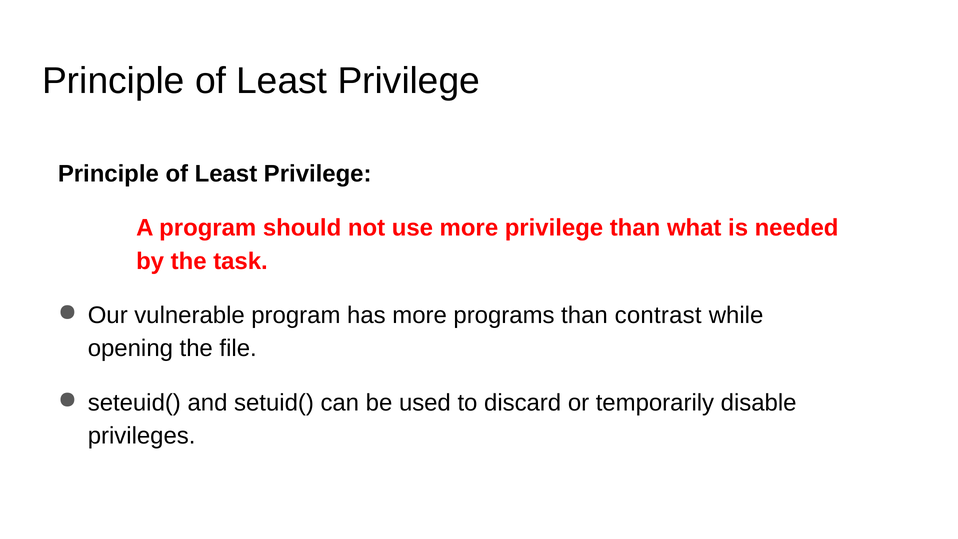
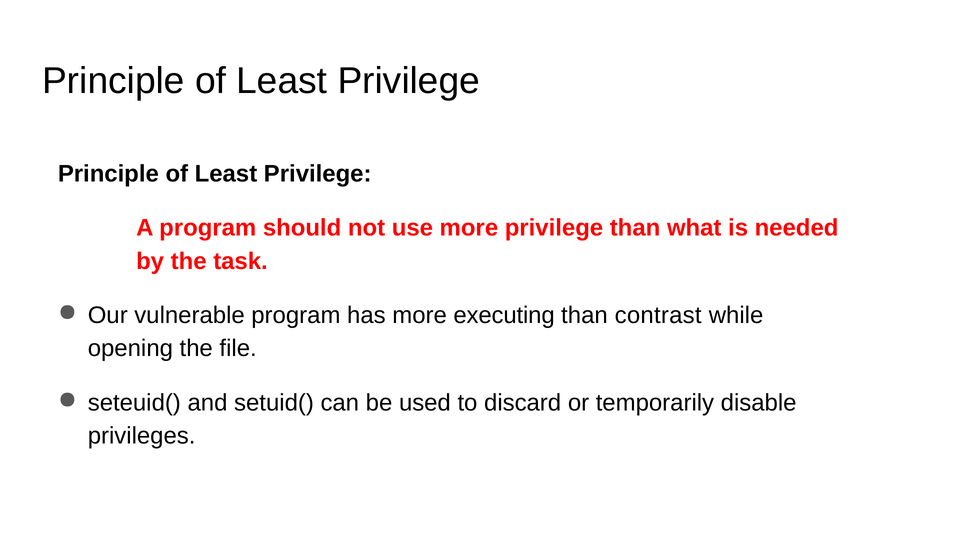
programs: programs -> executing (504, 315)
